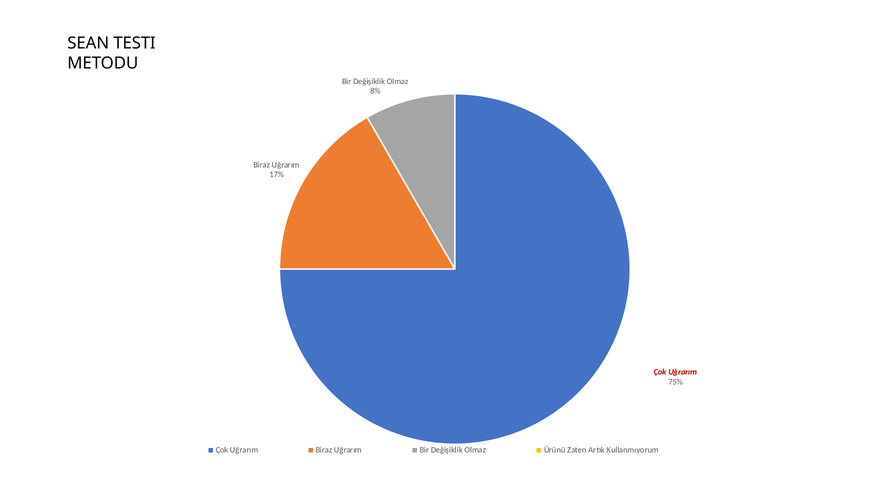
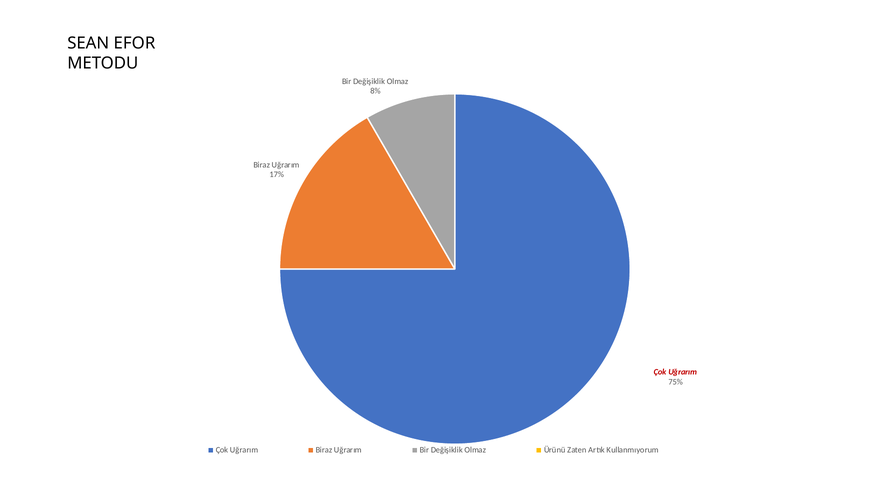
TESTI: TESTI -> EFOR (134, 43)
